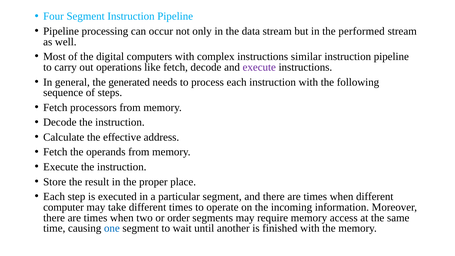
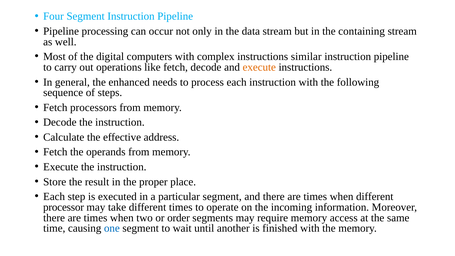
performed: performed -> containing (362, 31)
execute colour: purple -> orange (259, 67)
generated: generated -> enhanced (129, 82)
computer: computer -> processor (64, 207)
